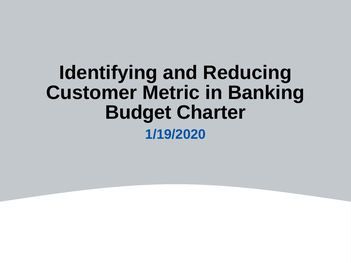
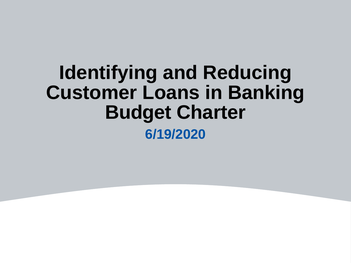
Metric: Metric -> Loans (171, 93)
1/19/2020: 1/19/2020 -> 6/19/2020 (175, 135)
